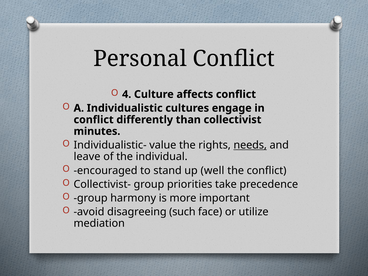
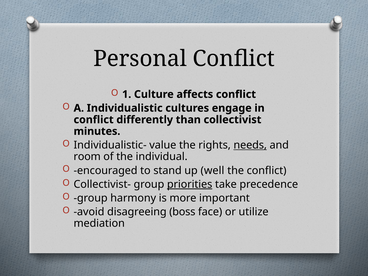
4: 4 -> 1 (127, 94)
leave: leave -> room (87, 157)
priorities underline: none -> present (190, 184)
such: such -> boss (182, 212)
